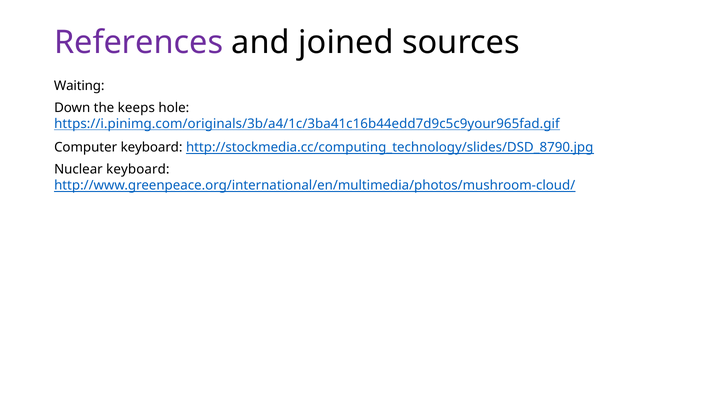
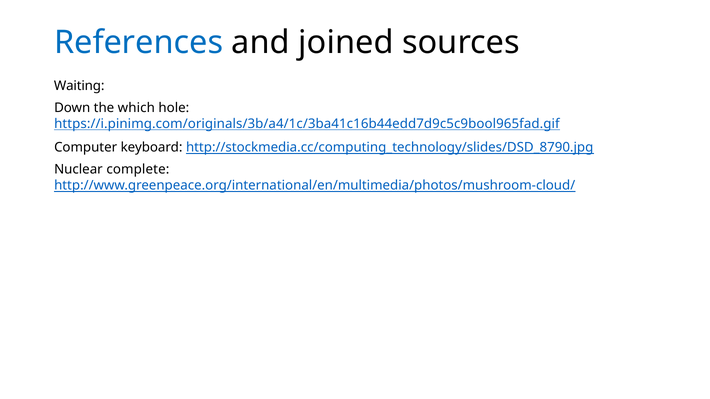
References colour: purple -> blue (139, 43)
keeps: keeps -> which (136, 108)
https://i.pinimg.com/originals/3b/a4/1c/3ba41c16b44edd7d9c5c9your965fad.gif: https://i.pinimg.com/originals/3b/a4/1c/3ba41c16b44edd7d9c5c9your965fad.gif -> https://i.pinimg.com/originals/3b/a4/1c/3ba41c16b44edd7d9c5c9bool965fad.gif (307, 124)
Nuclear keyboard: keyboard -> complete (138, 170)
